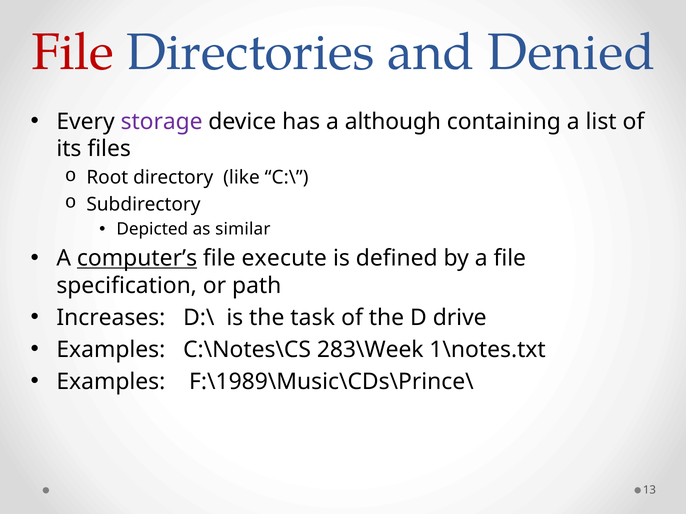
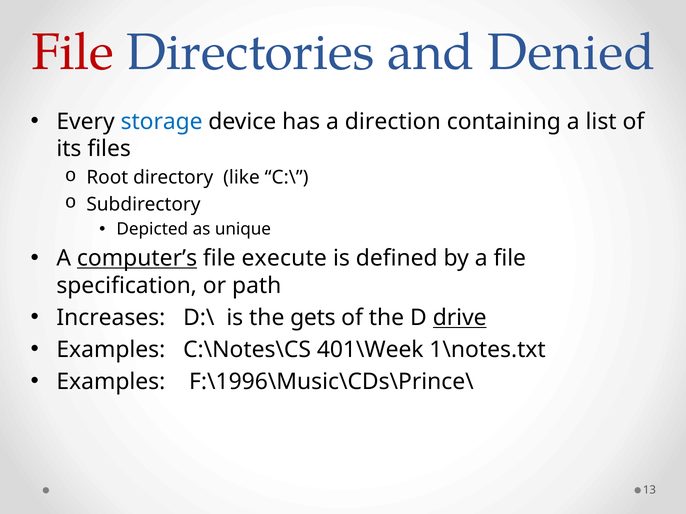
storage colour: purple -> blue (162, 122)
although: although -> direction (393, 122)
similar: similar -> unique (243, 229)
task: task -> gets (313, 318)
drive underline: none -> present (460, 318)
283\Week: 283\Week -> 401\Week (370, 350)
F:\1989\Music\CDs\Prince\: F:\1989\Music\CDs\Prince\ -> F:\1996\Music\CDs\Prince\ (331, 382)
